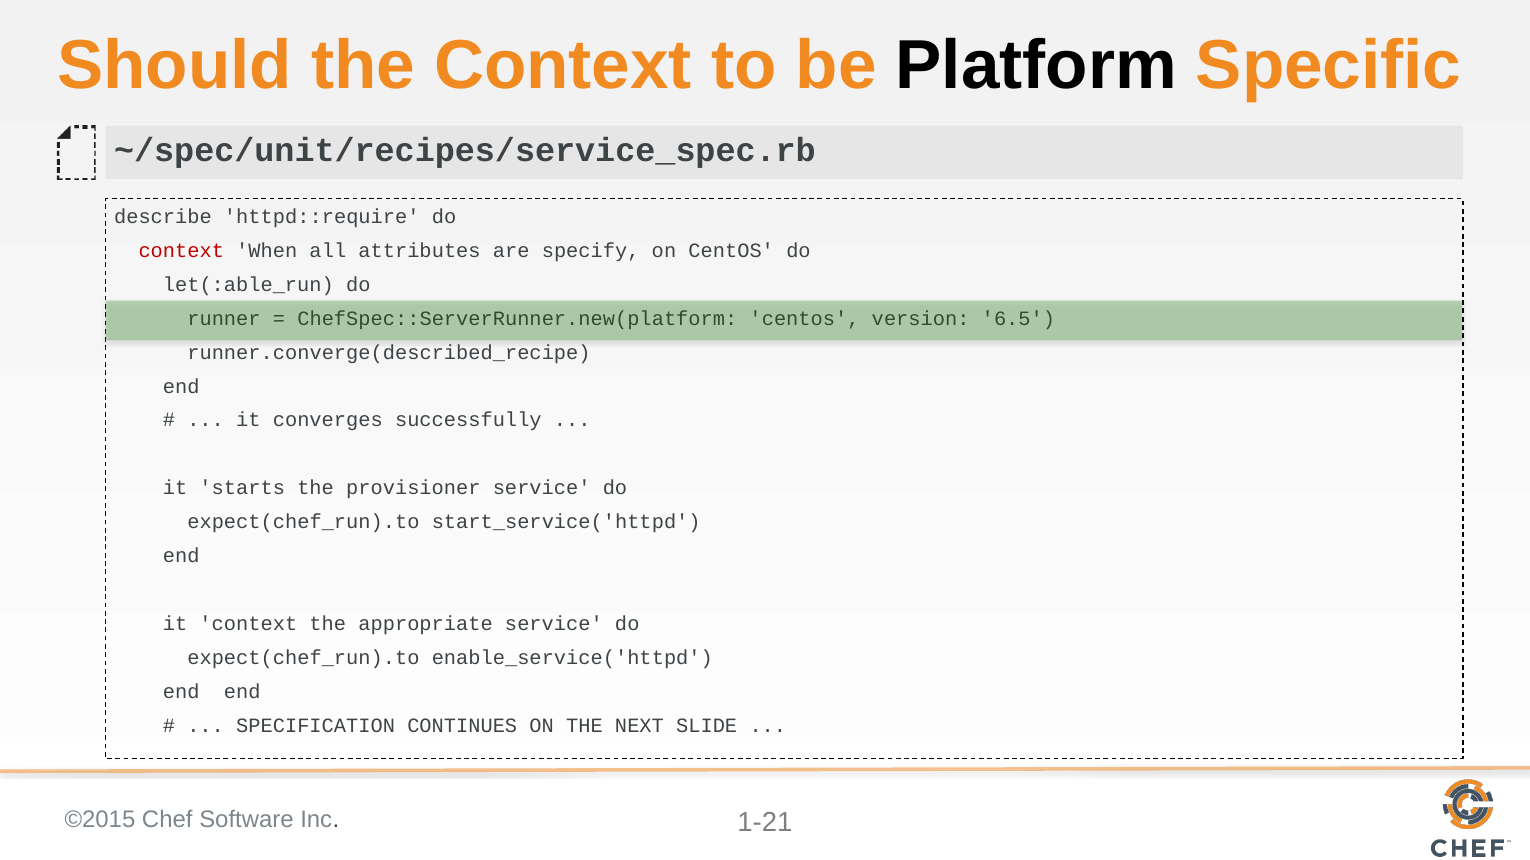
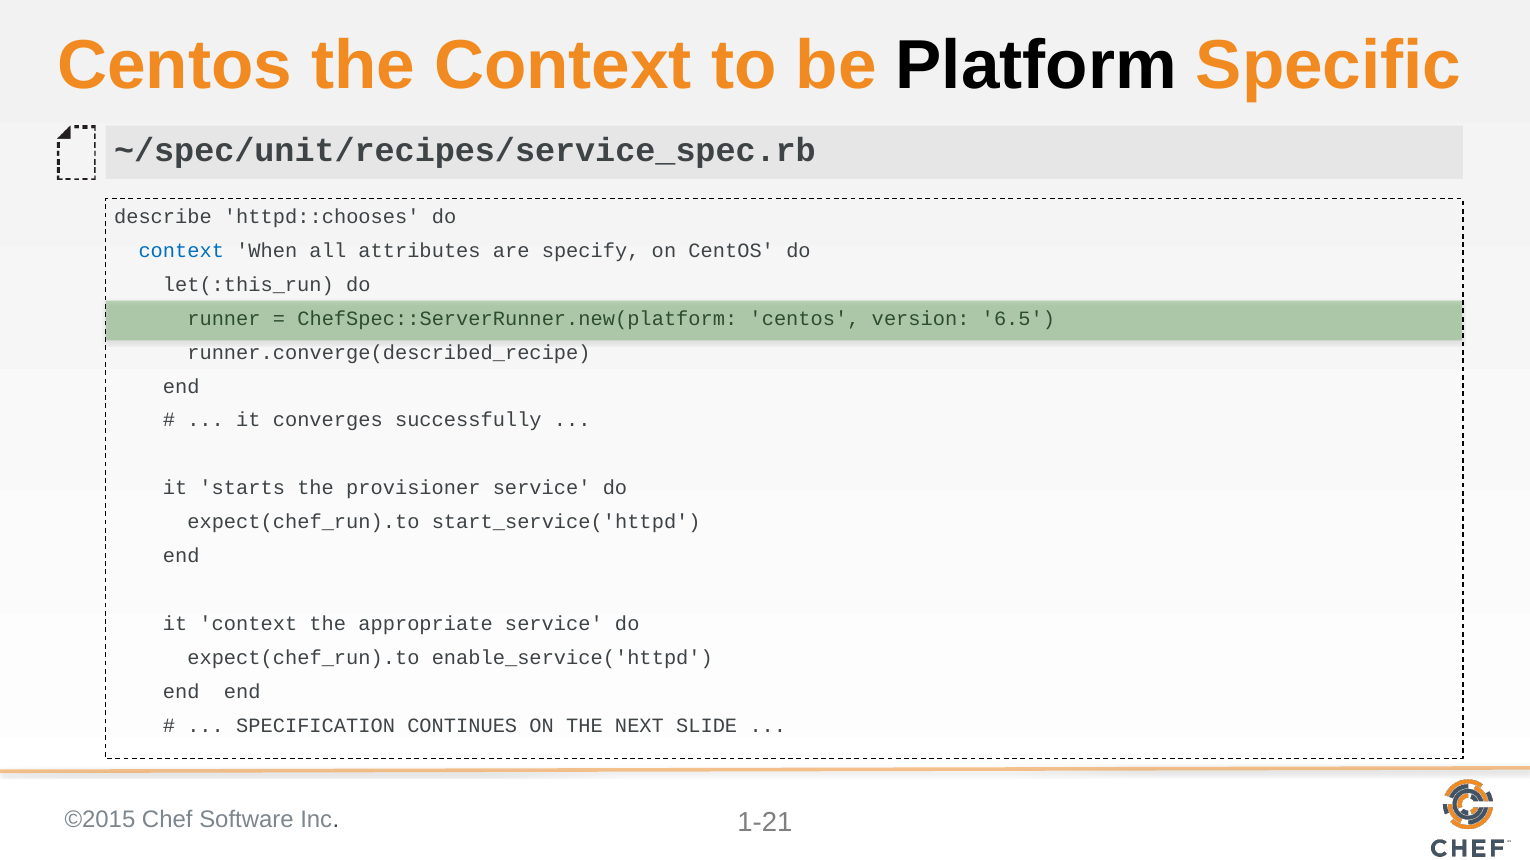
Should: Should -> Centos (175, 66)
httpd::require: httpd::require -> httpd::chooses (322, 217)
context colour: red -> blue (181, 251)
let(:able_run: let(:able_run -> let(:this_run (248, 285)
